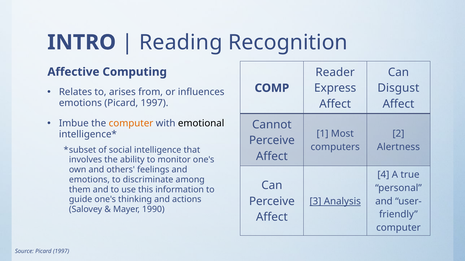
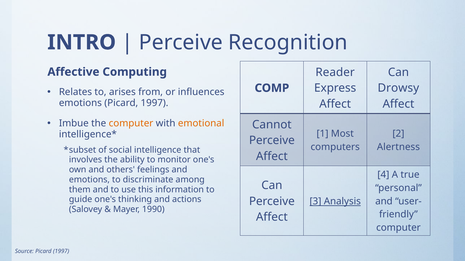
Reading: Reading -> Perceive (181, 42)
Disgust: Disgust -> Drowsy (398, 88)
emotional colour: black -> orange (201, 123)
